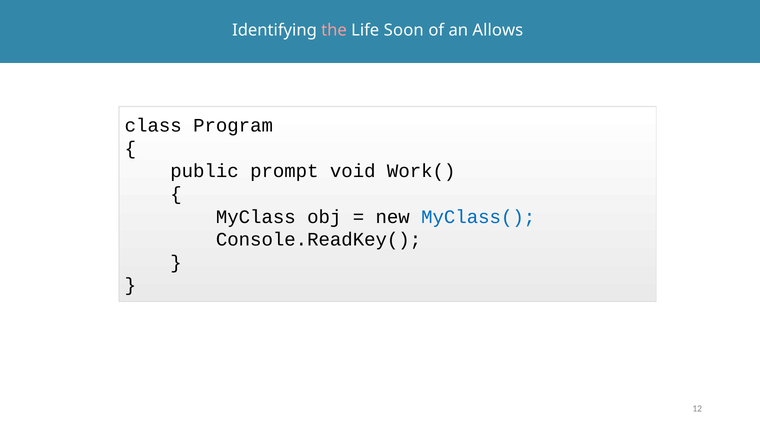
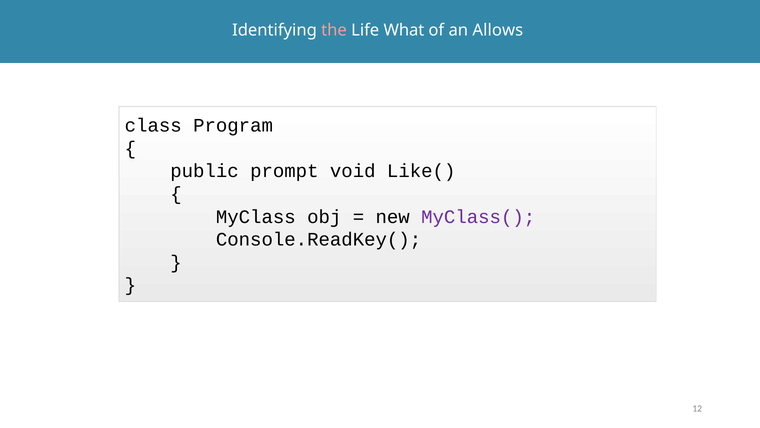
Soon: Soon -> What (404, 30)
Work(: Work( -> Like( (421, 171)
MyClass( colour: blue -> purple (478, 216)
